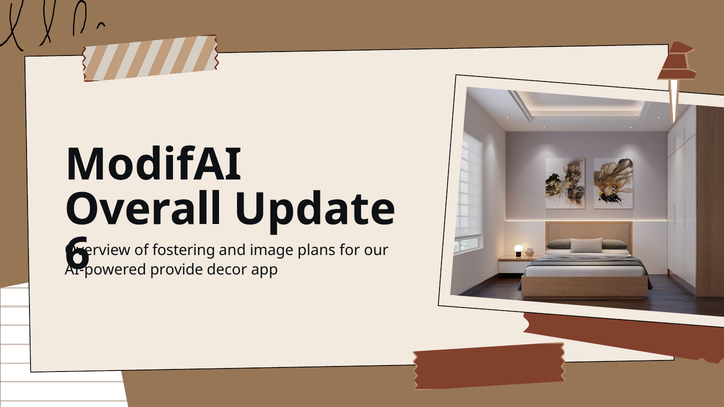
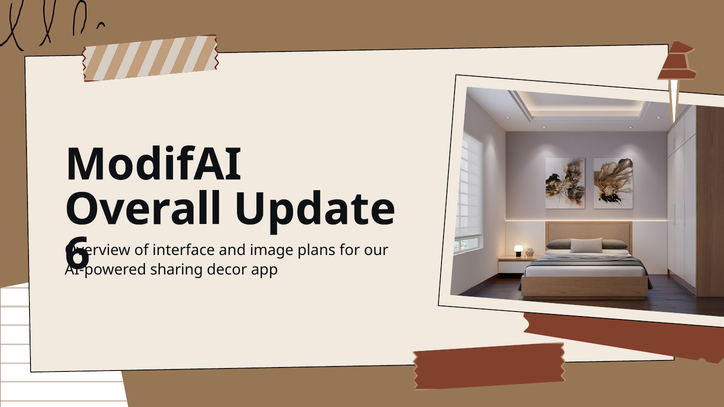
fostering: fostering -> interface (184, 250)
provide: provide -> sharing (177, 270)
